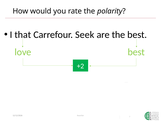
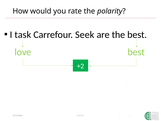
that: that -> task (23, 35)
